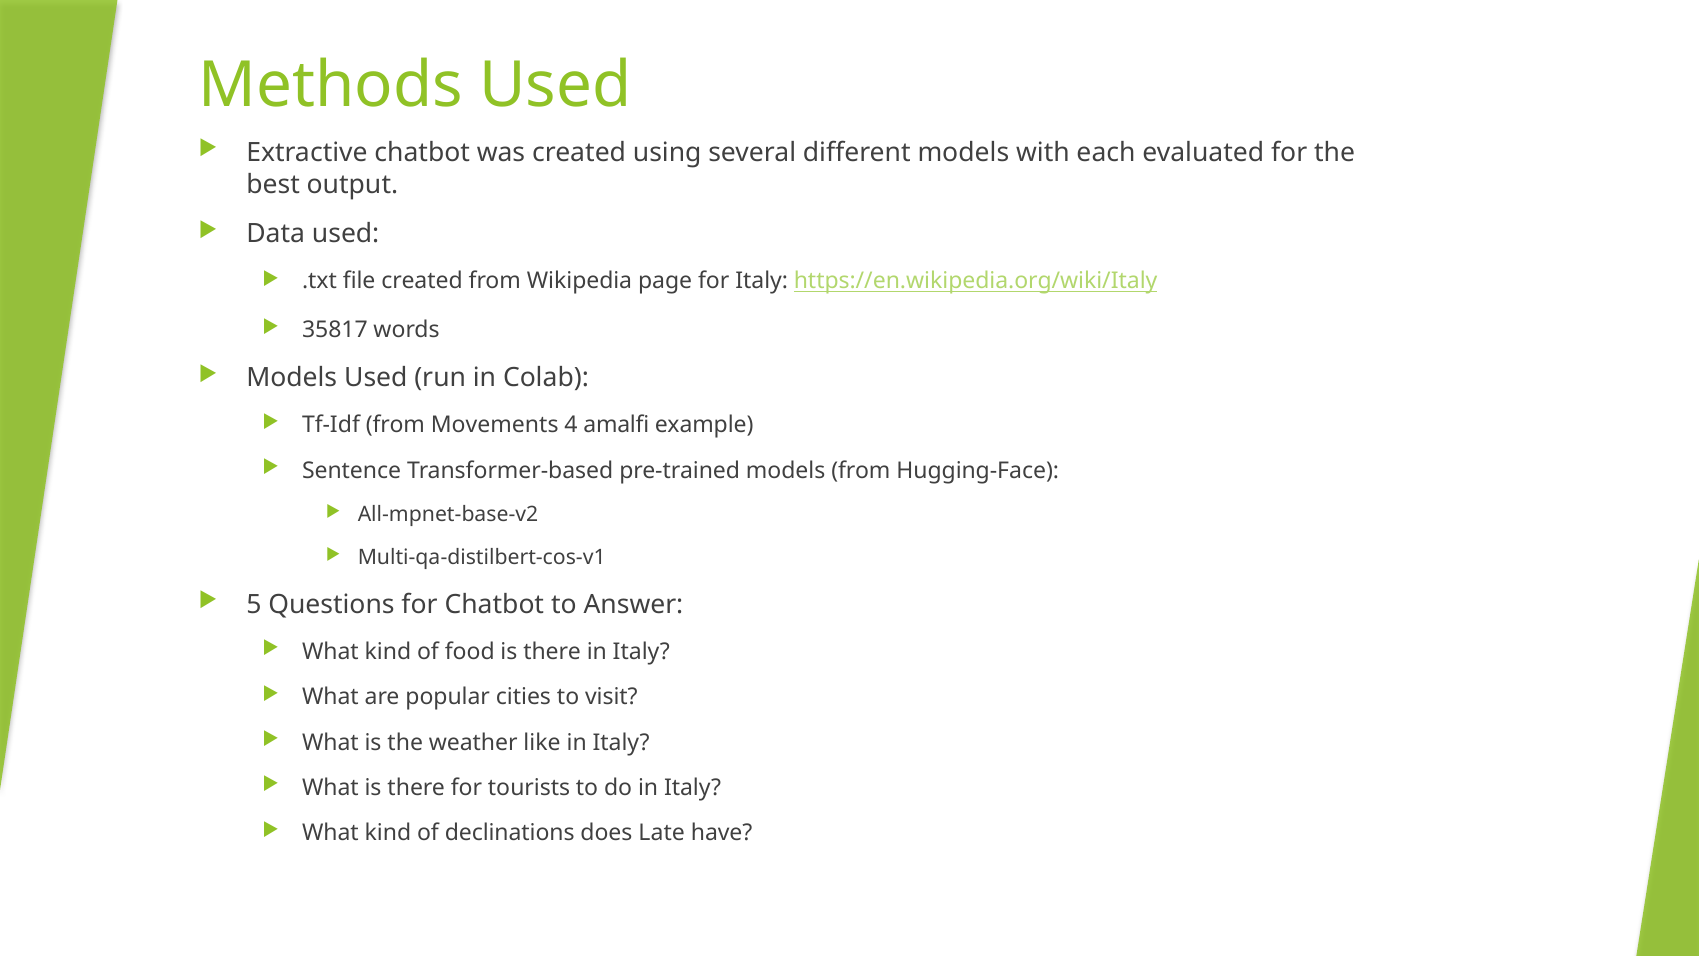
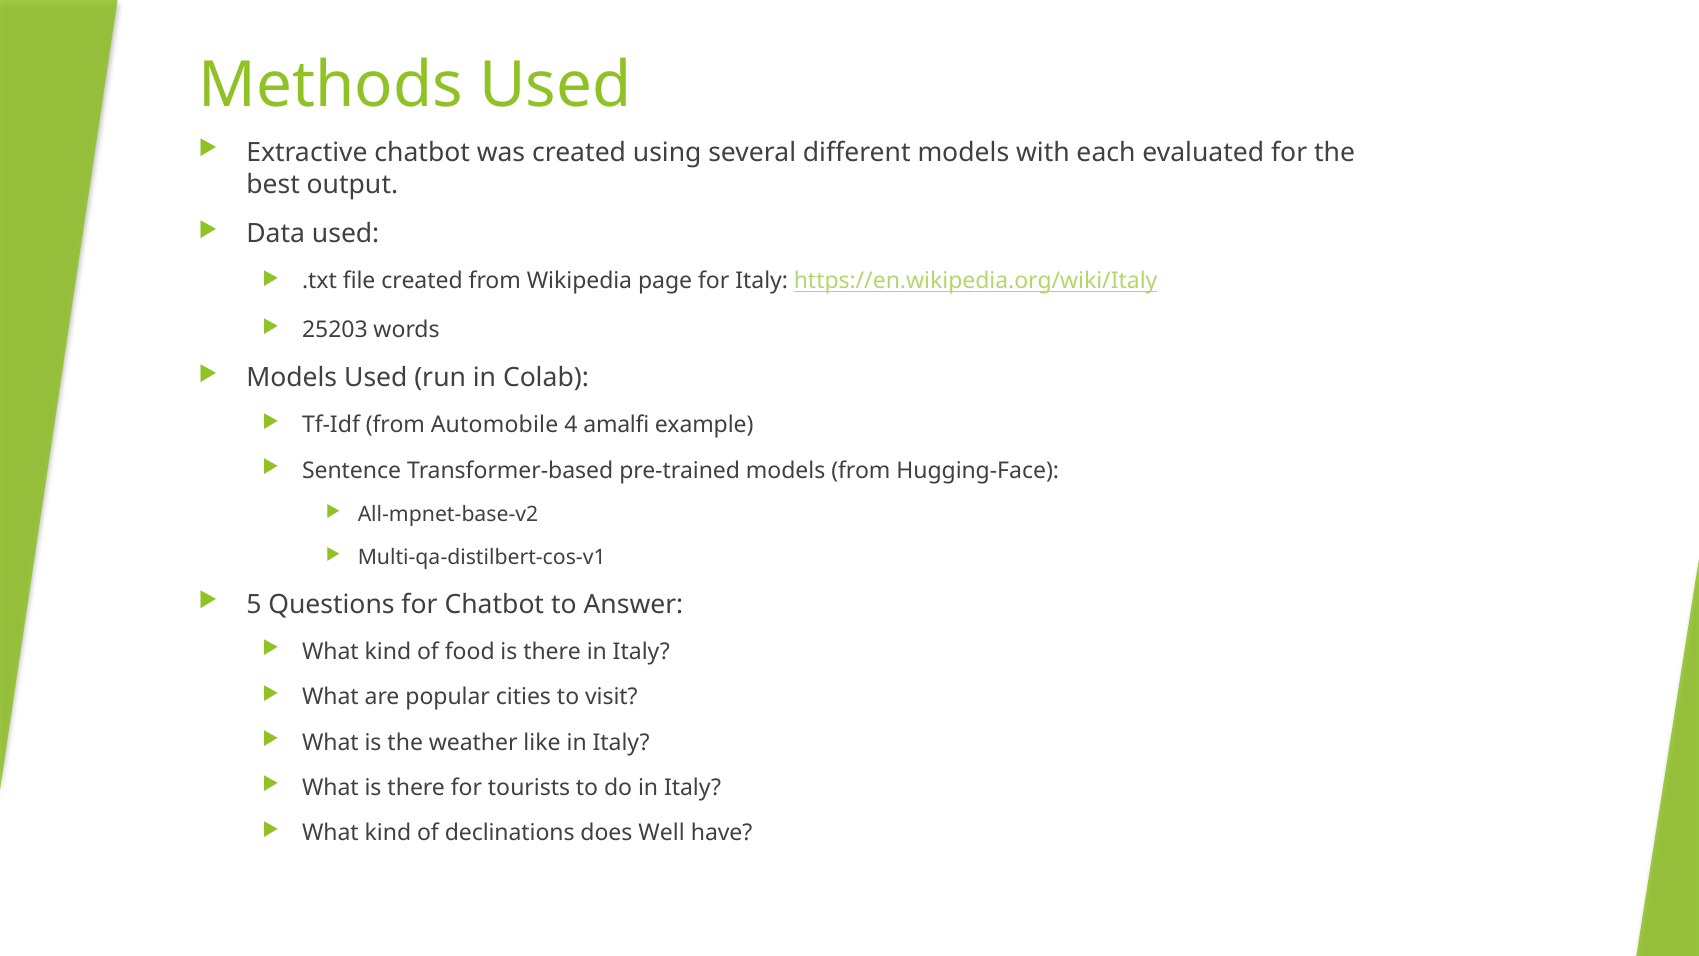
35817: 35817 -> 25203 (335, 330)
Movements: Movements -> Automobile (495, 425)
Late: Late -> Well (662, 833)
